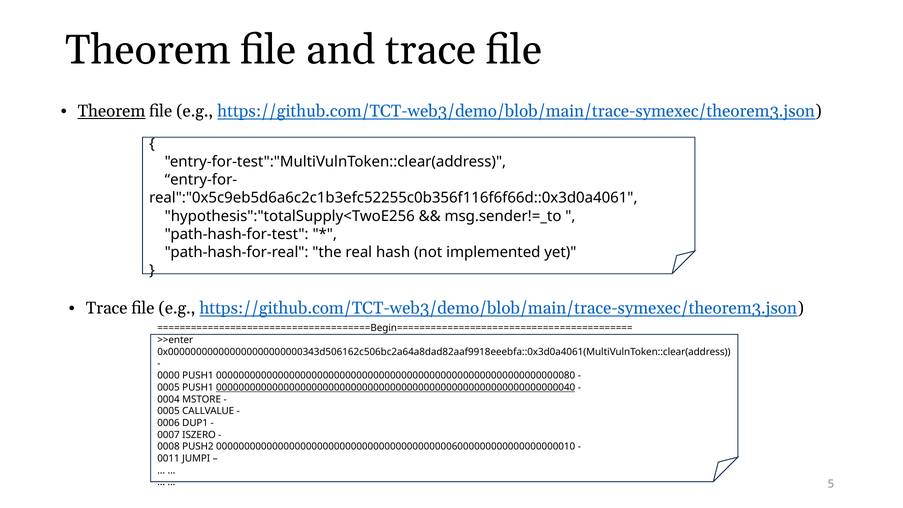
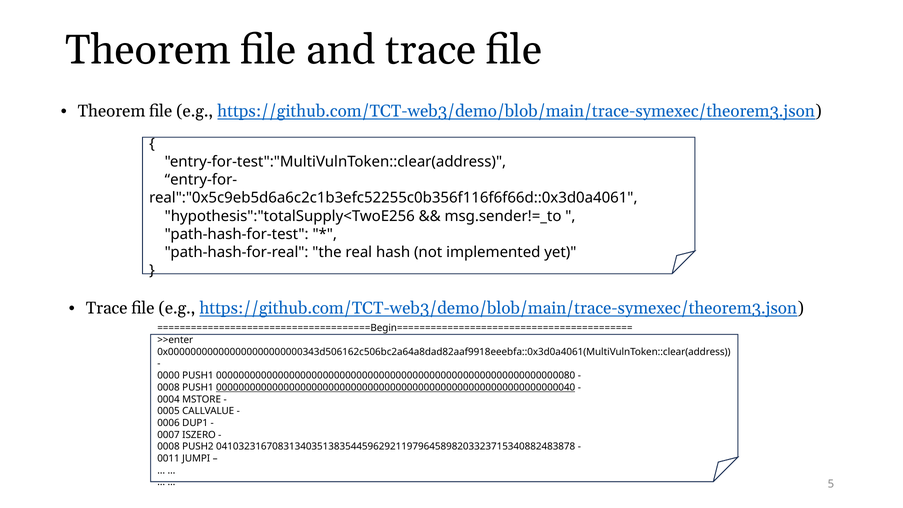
Theorem underline: present -> none (112, 111)
0005: 0005 -> 0008 (168, 387)
0000000000000000000000000000000000000000006000000000000000000010: 0000000000000000000000000000000000000000006000000000000000000010 -> 0410323167083134035138354459629211979645898203323715340882483878 (396, 447)
